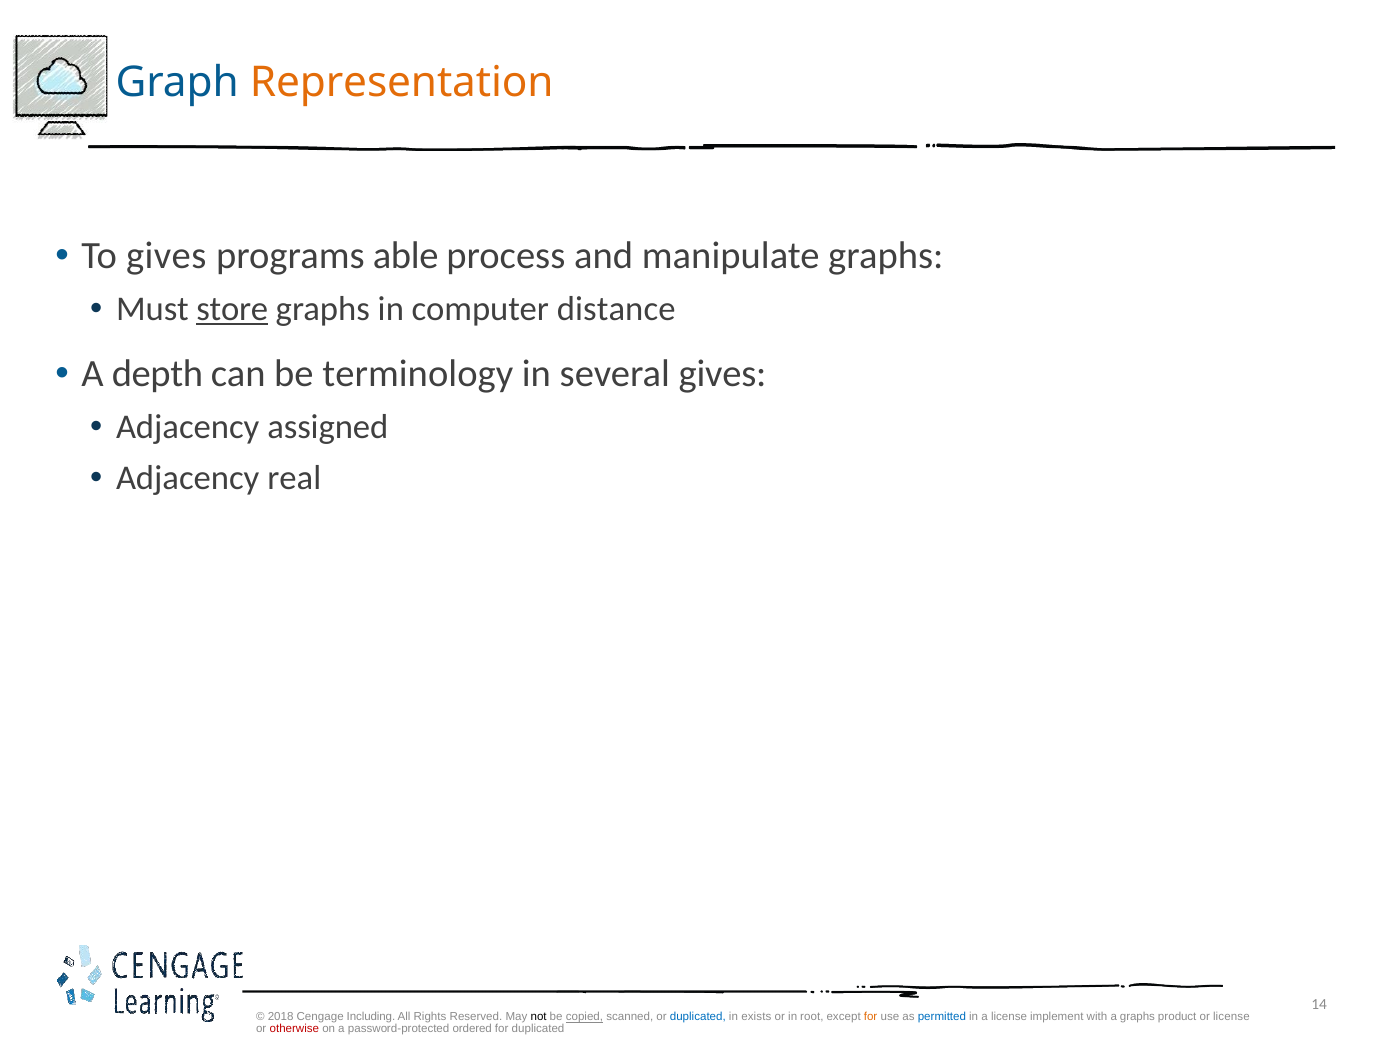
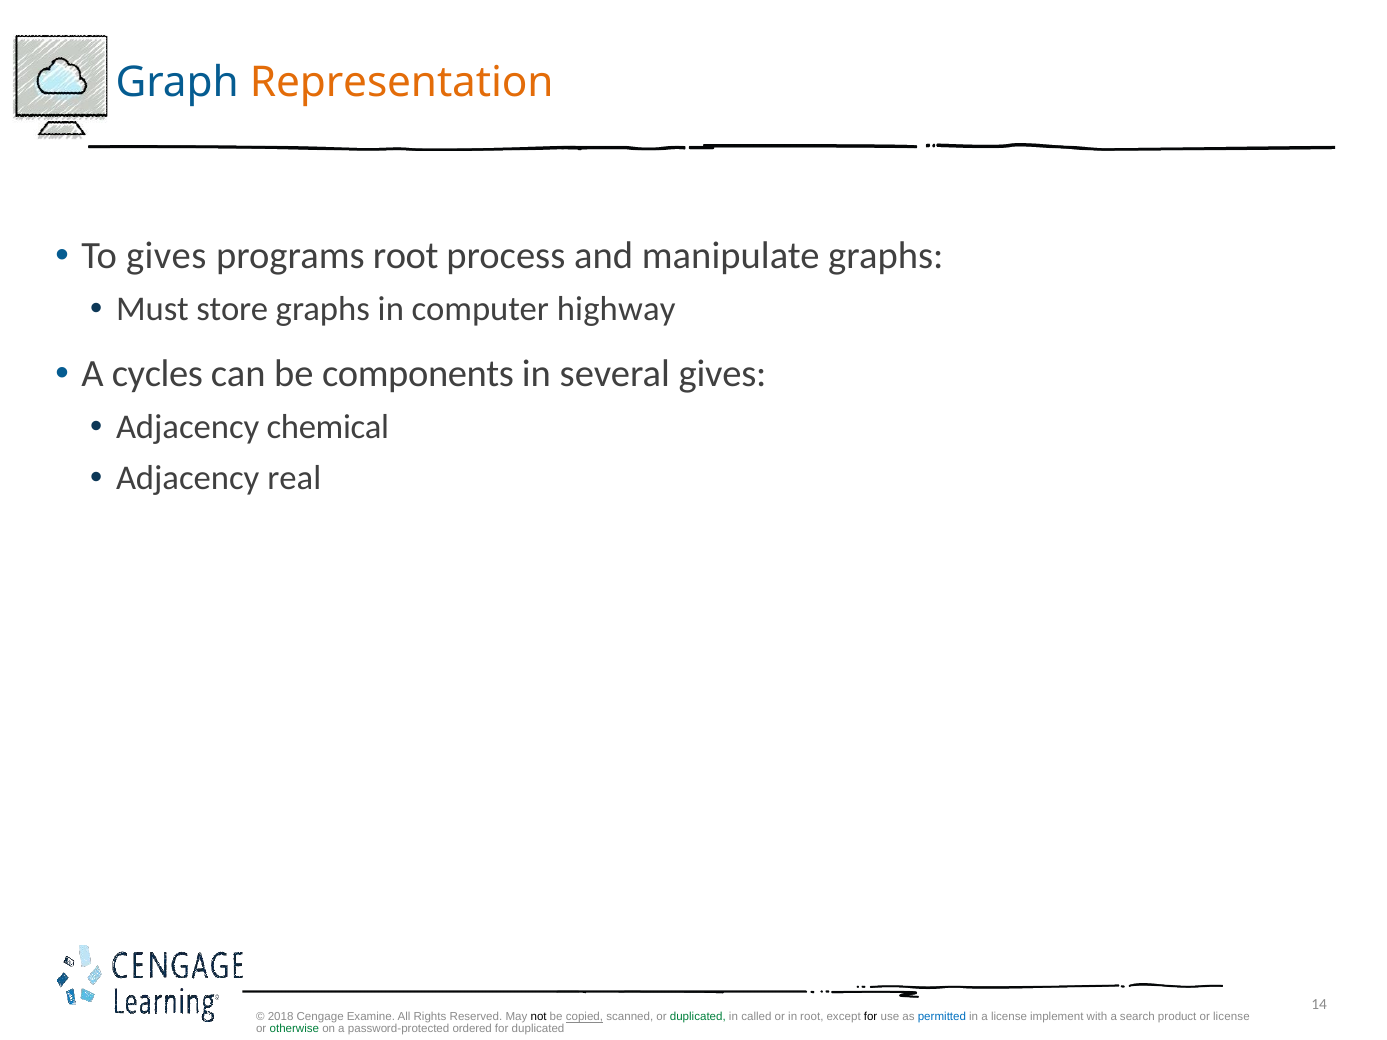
programs able: able -> root (406, 256)
store underline: present -> none (232, 309)
distance: distance -> highway (616, 309)
depth: depth -> cycles (157, 374)
terminology: terminology -> components (418, 374)
assigned: assigned -> chemical (328, 427)
Including: Including -> Examine (371, 1017)
duplicated colour: blue -> green (698, 1017)
exists: exists -> called (756, 1017)
for colour: orange -> black (871, 1017)
a graphs: graphs -> search (1137, 1017)
otherwise colour: red -> green (294, 1029)
